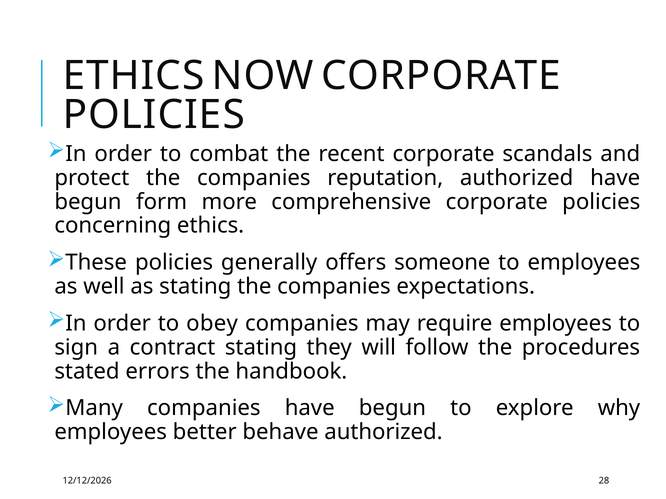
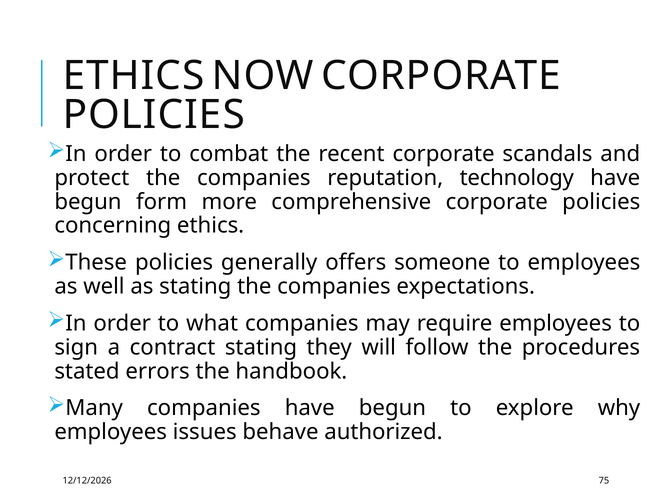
reputation authorized: authorized -> technology (517, 178)
obey: obey -> what (212, 324)
better: better -> issues (205, 432)
28: 28 -> 75 (604, 481)
